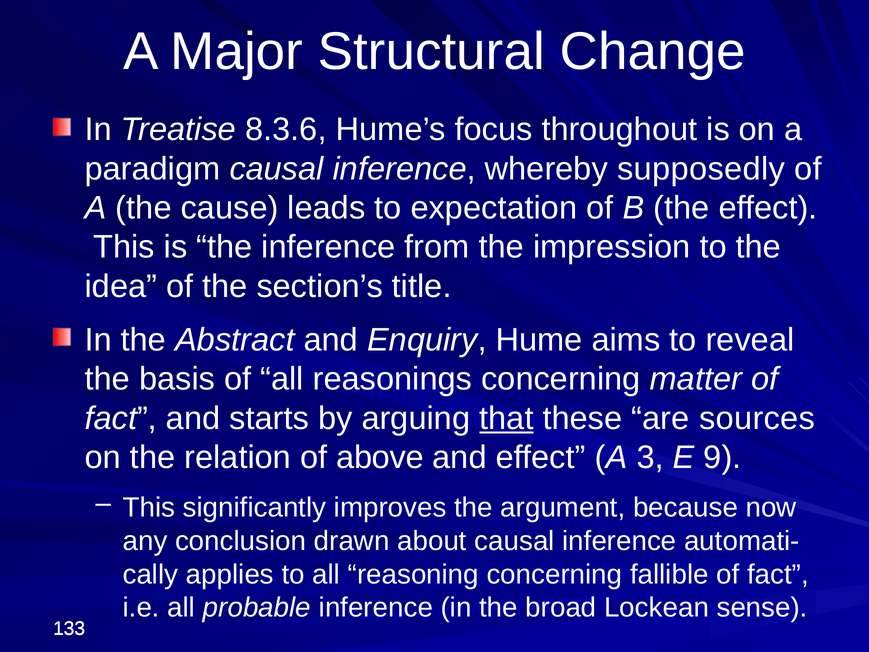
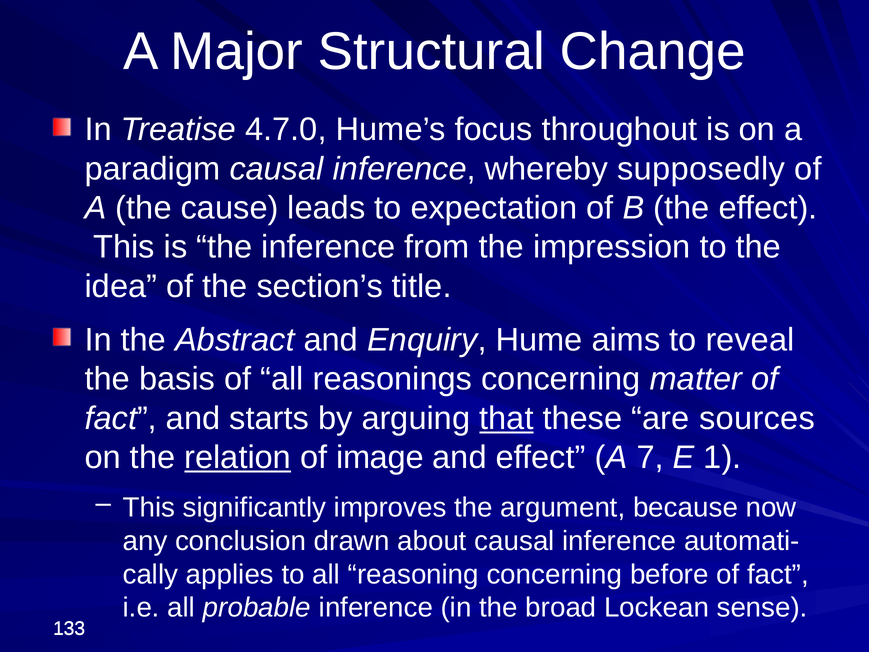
8.3.6: 8.3.6 -> 4.7.0 (286, 130)
relation underline: none -> present (238, 457)
above: above -> image (380, 457)
3: 3 -> 7 (650, 457)
9: 9 -> 1 (722, 457)
fallible: fallible -> before (669, 574)
